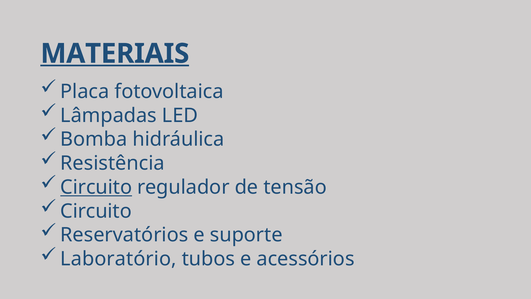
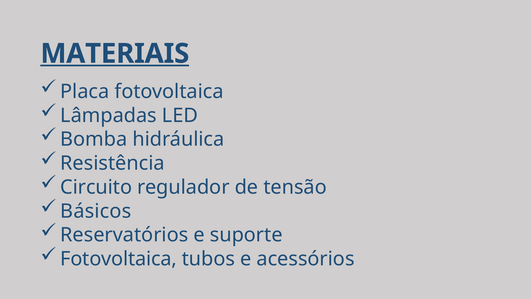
Circuito underline: present -> none (96, 187)
Circuito: Circuito -> Básicos (96, 211)
Laboratório: Laboratório -> Fotovoltaica (119, 259)
